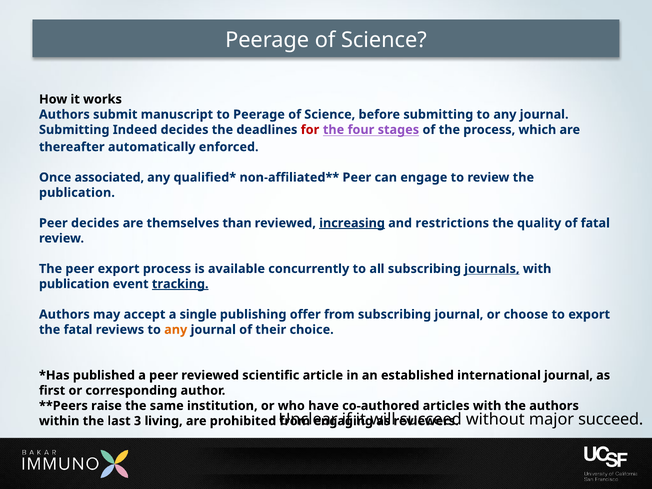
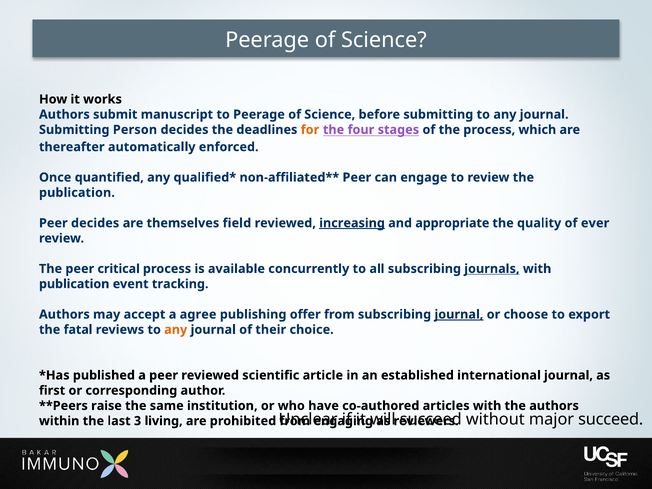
Indeed: Indeed -> Person (135, 130)
for colour: red -> orange (310, 130)
associated: associated -> quantified (109, 177)
than: than -> field (237, 223)
restrictions: restrictions -> appropriate (452, 223)
of fatal: fatal -> ever (595, 223)
peer export: export -> critical (119, 269)
tracking underline: present -> none (180, 284)
single: single -> agree (198, 314)
journal underline: none -> present (459, 314)
